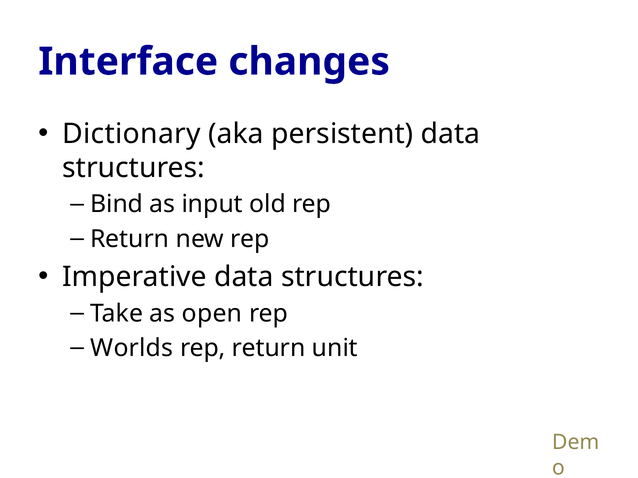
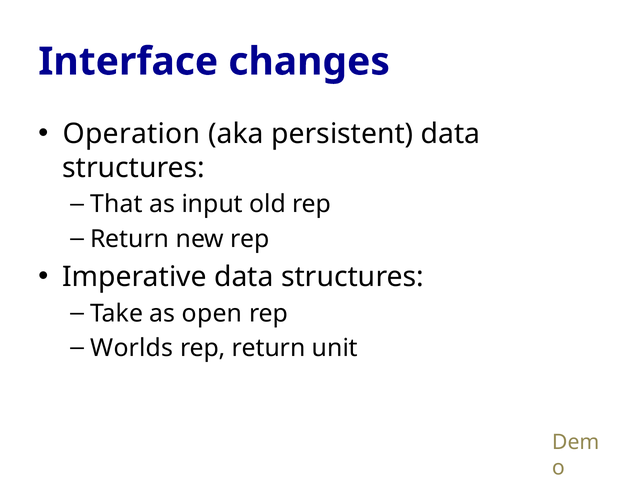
Dictionary: Dictionary -> Operation (131, 134)
Bind: Bind -> That (116, 205)
